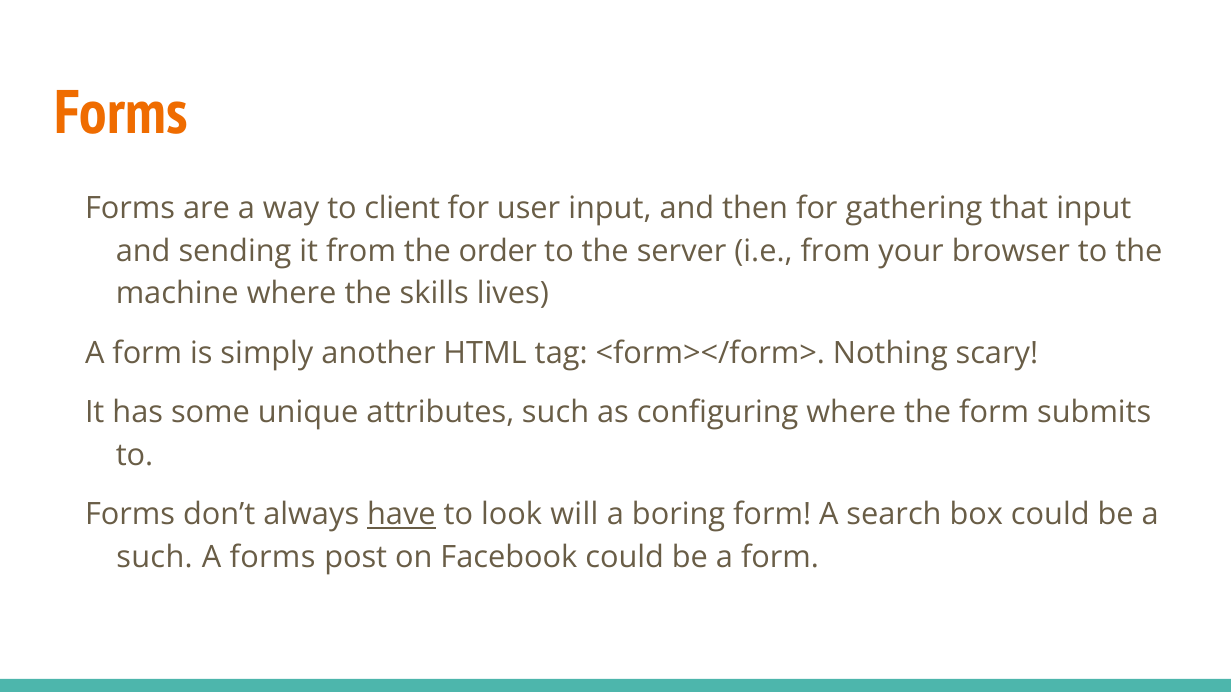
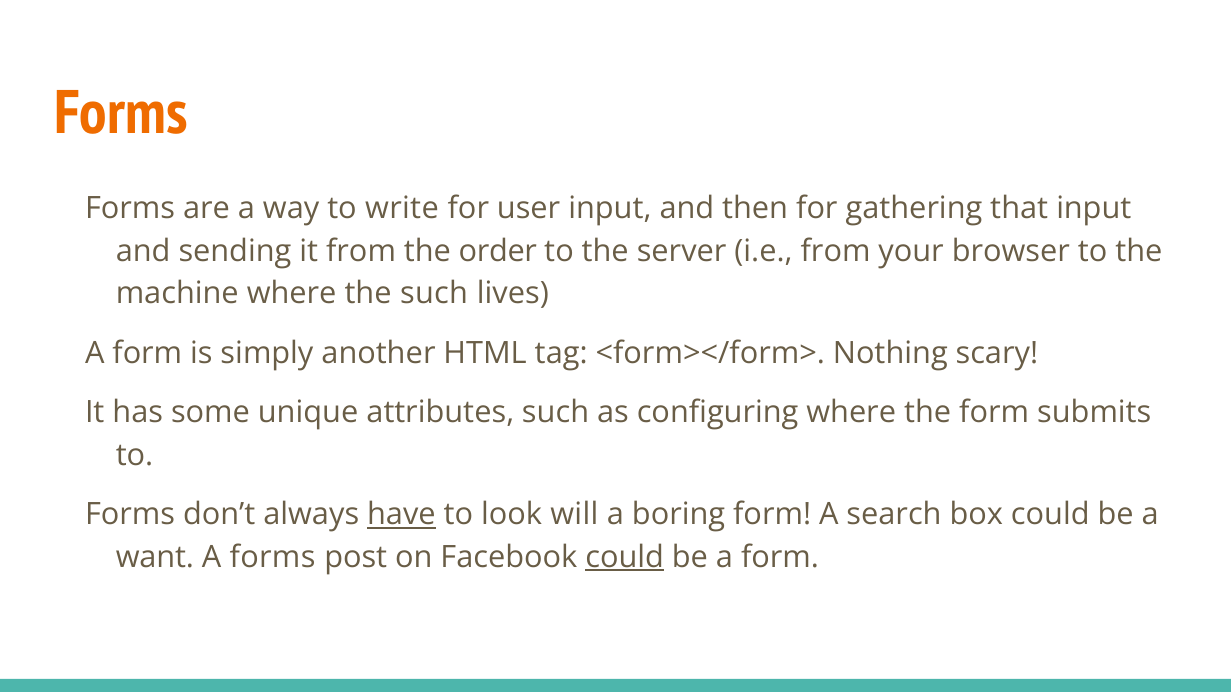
client: client -> write (402, 209)
the skills: skills -> such (434, 294)
such: such -> want (155, 557)
could underline: none -> present (625, 557)
